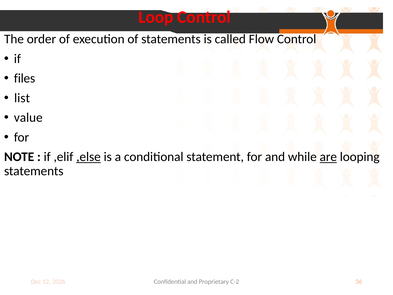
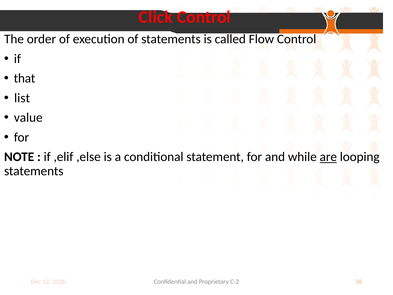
Loop: Loop -> Click (156, 17)
files: files -> that (25, 78)
,else underline: present -> none (89, 157)
